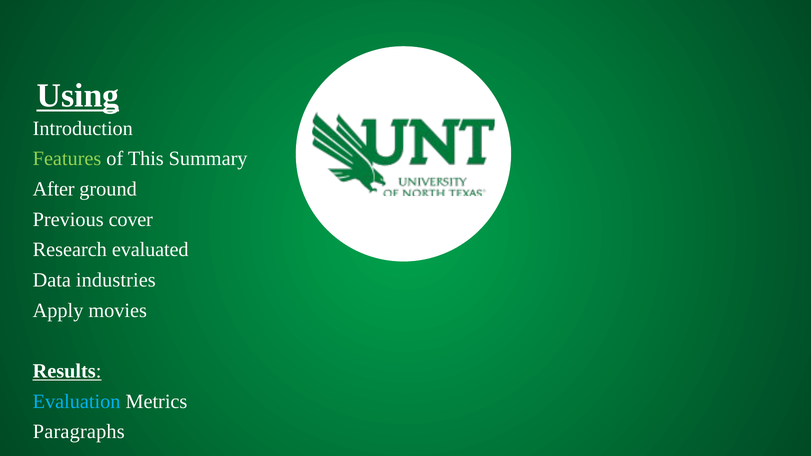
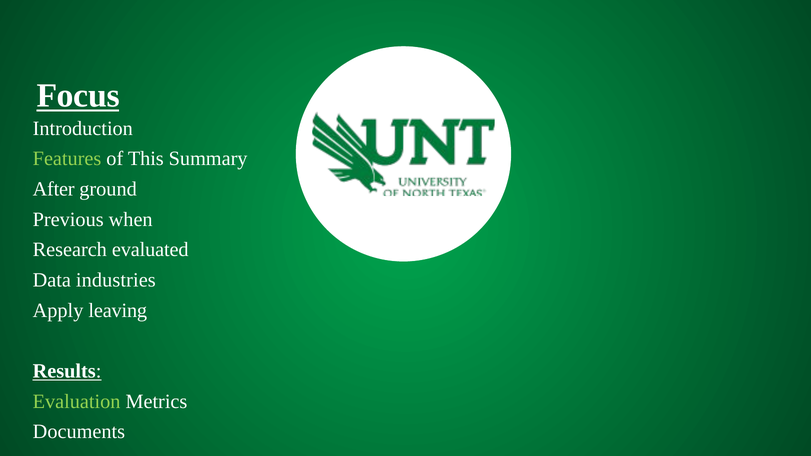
Using: Using -> Focus (78, 96)
cover: cover -> when (131, 219)
movies: movies -> leaving (118, 310)
Evaluation colour: light blue -> light green (77, 401)
Paragraphs: Paragraphs -> Documents (79, 432)
